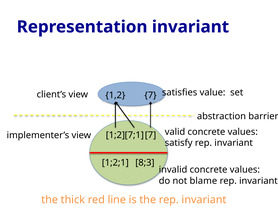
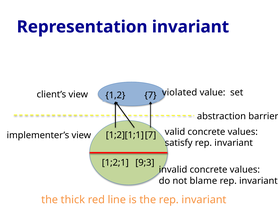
satisfies: satisfies -> violated (180, 93)
7;1: 7;1 -> 1;1 (134, 135)
8;3: 8;3 -> 9;3 (145, 163)
